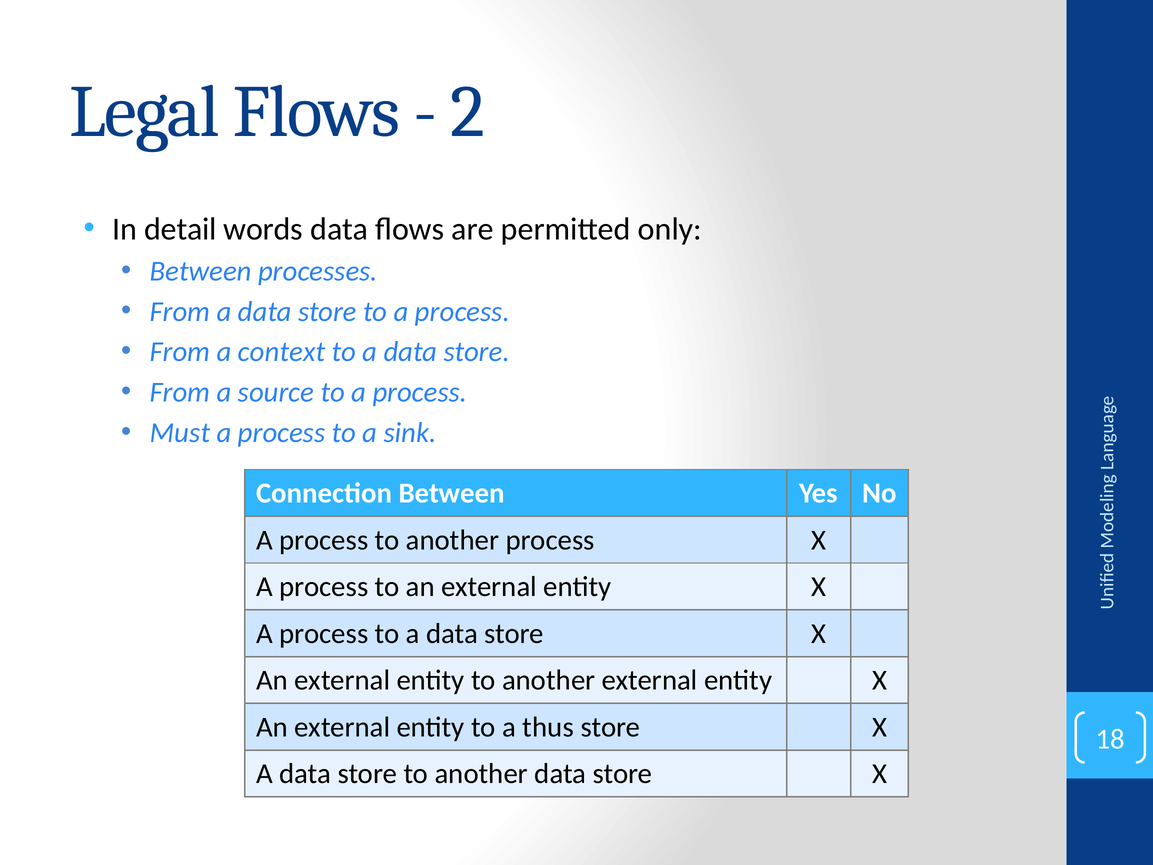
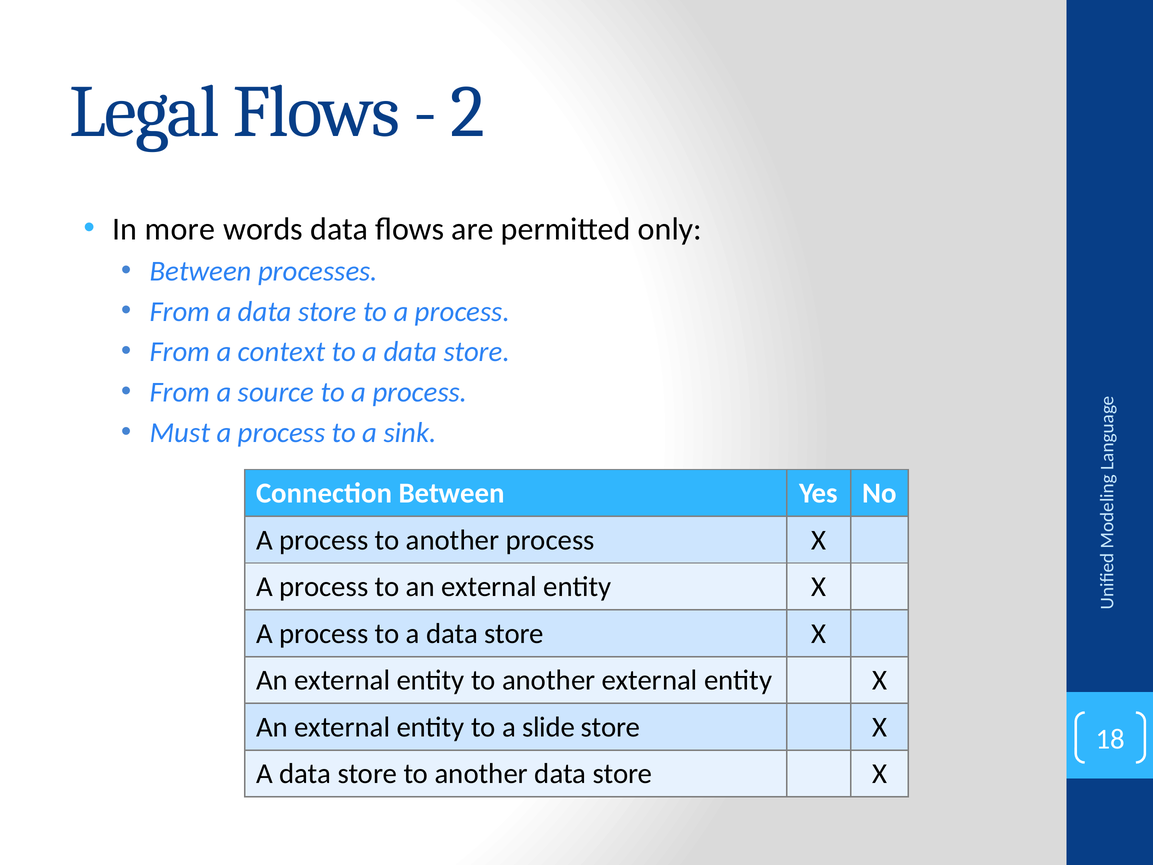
detail: detail -> more (180, 229)
thus: thus -> slide (548, 727)
